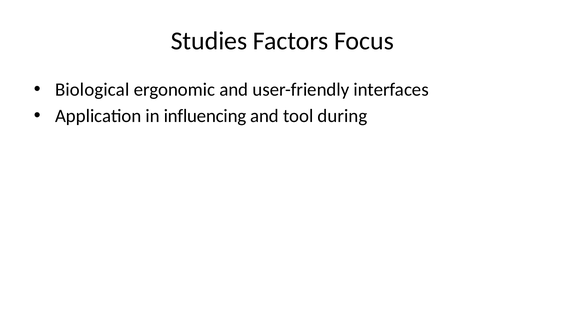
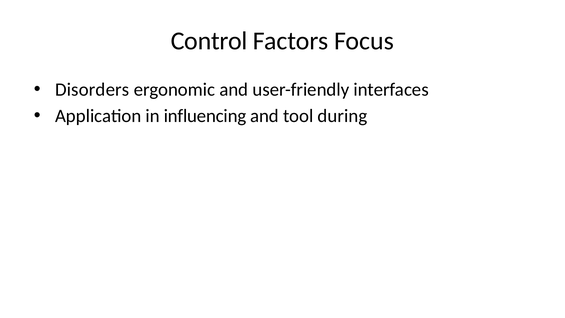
Studies: Studies -> Control (209, 41)
Biological: Biological -> Disorders (92, 90)
